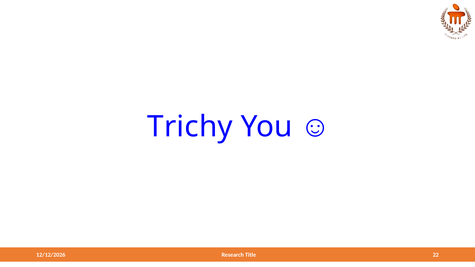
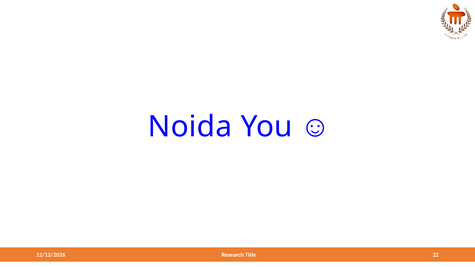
Trichy: Trichy -> Noida (190, 127)
